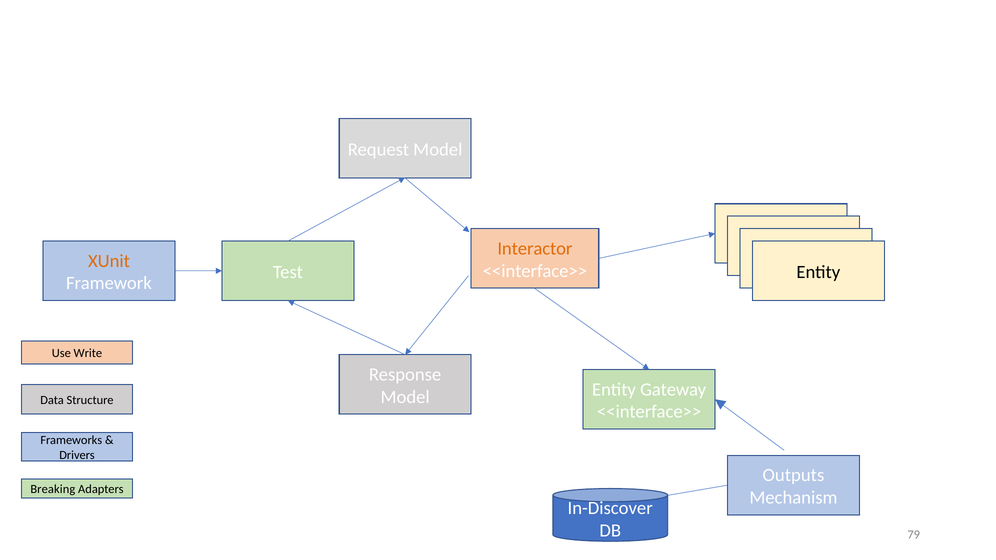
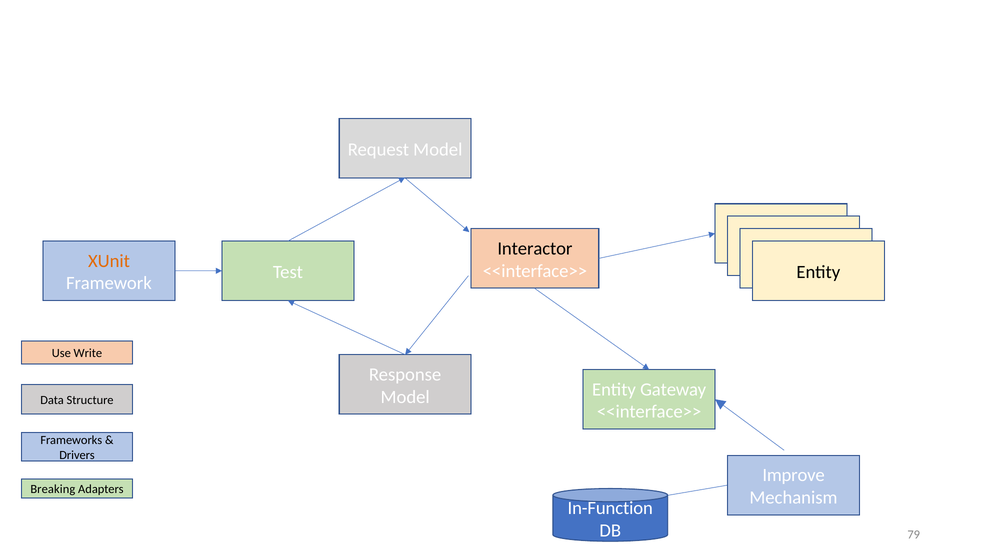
Interactor colour: orange -> black (535, 249)
Outputs: Outputs -> Improve (794, 475)
In-Discover: In-Discover -> In-Function (610, 509)
